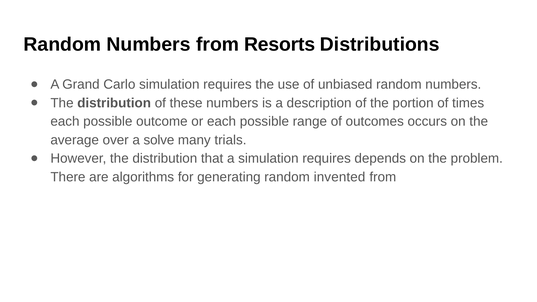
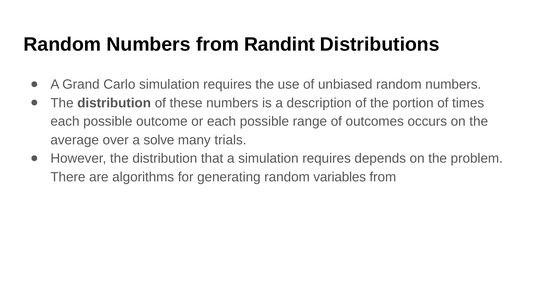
Resorts: Resorts -> Randint (280, 44)
invented: invented -> variables (340, 177)
